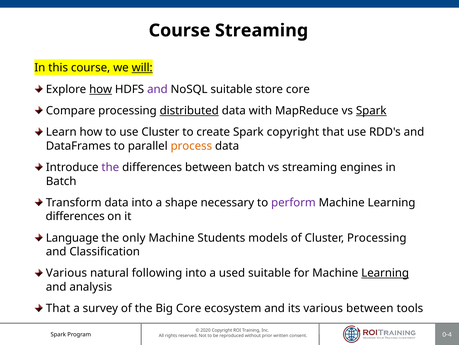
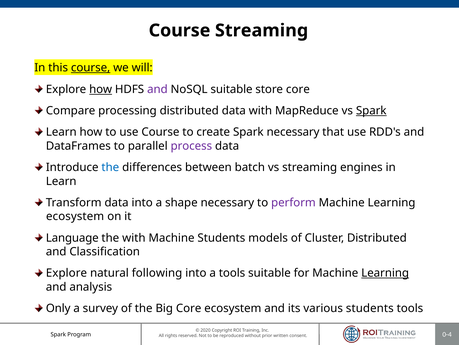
course underline: none -> present (91, 68)
will underline: present -> none (142, 68)
distributed underline: present -> none (189, 110)
use Cluster: Cluster -> Course (160, 132)
Spark copyright: copyright -> necessary (293, 132)
process colour: orange -> purple (191, 146)
the colour: purple -> blue (110, 167)
Batch: Batch -> Learn (61, 181)
differences: differences -> ecosystem (75, 216)
the only: only -> with (134, 237)
Cluster Processing: Processing -> Distributed (377, 237)
Various: Various -> Explore (66, 273)
a used: used -> tools (232, 273)
That: That -> Only (58, 308)
various between: between -> students (370, 308)
